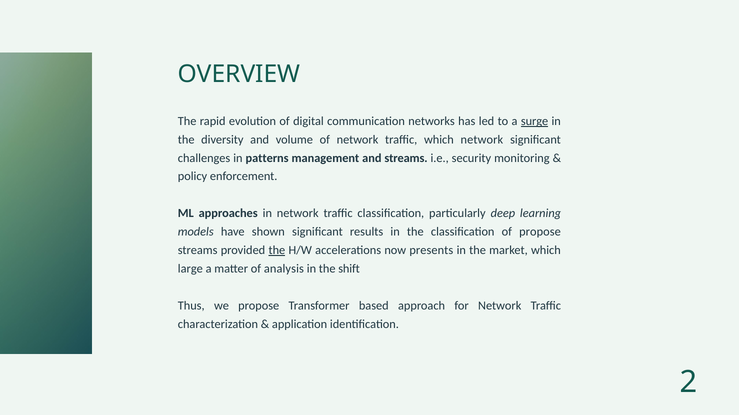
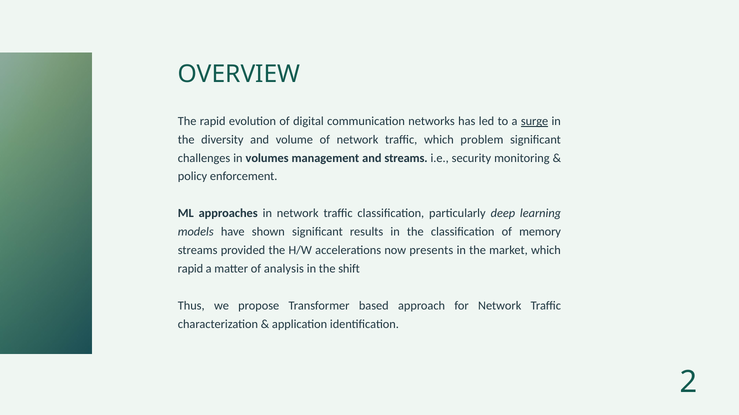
which network: network -> problem (482, 140)
patterns: patterns -> volumes (267, 158)
of propose: propose -> memory (540, 232)
the underline: present -> none (277, 251)
large: large -> rapid (190, 269)
